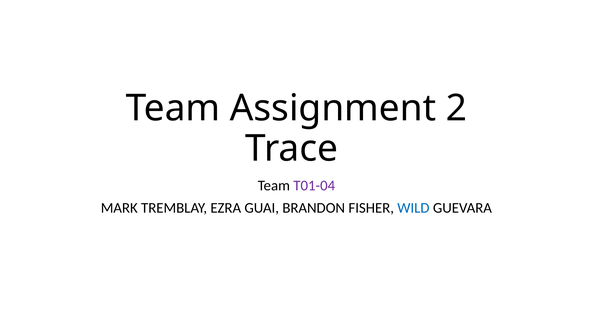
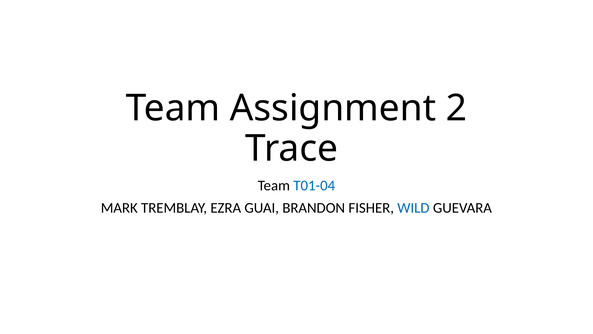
T01-04 colour: purple -> blue (314, 185)
